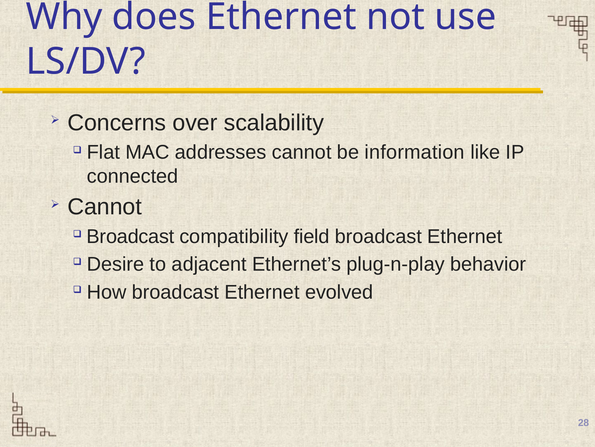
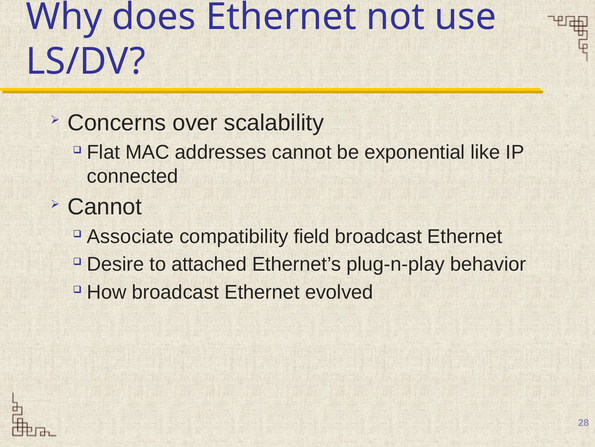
information: information -> exponential (415, 152)
Broadcast: Broadcast -> Associate (130, 236)
adjacent: adjacent -> attached (209, 264)
